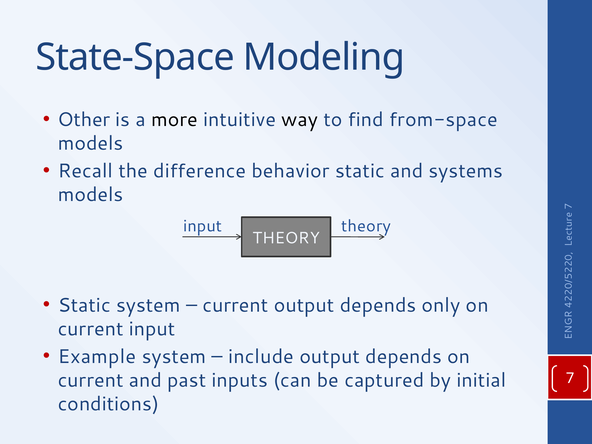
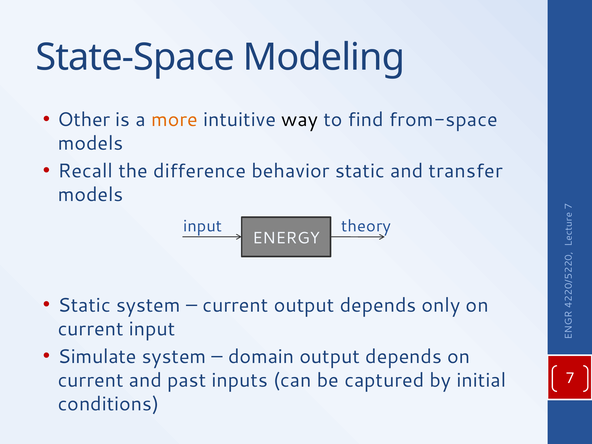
more colour: black -> orange (174, 120)
systems: systems -> transfer (466, 171)
THEORY: THEORY -> ENERGY (286, 238)
Example: Example -> Simulate (97, 357)
include: include -> domain (261, 357)
